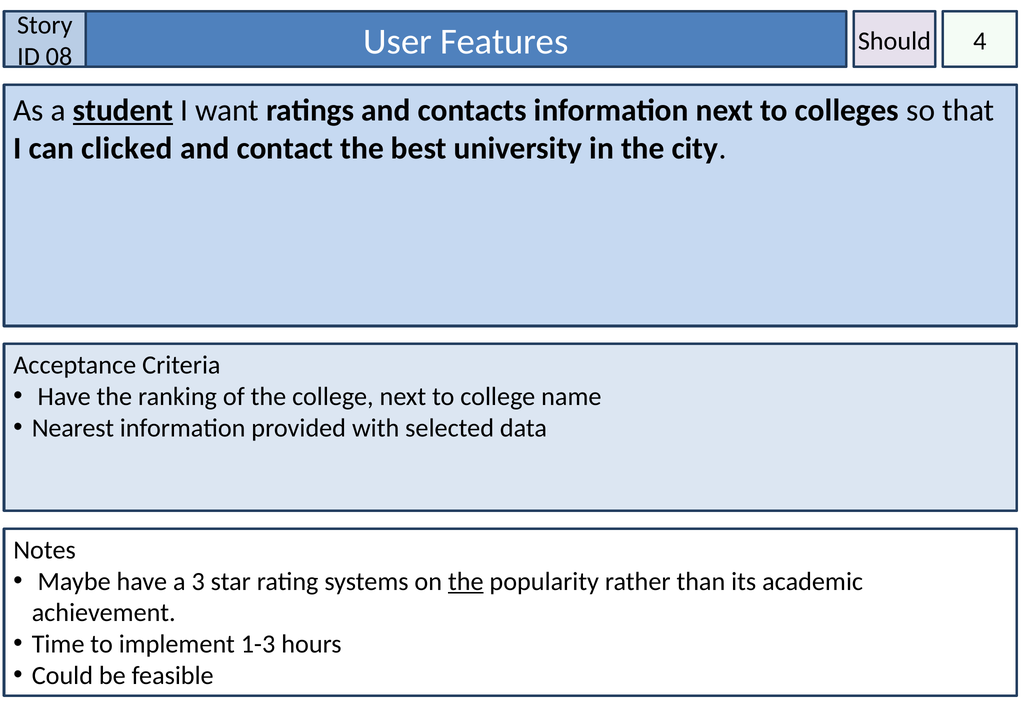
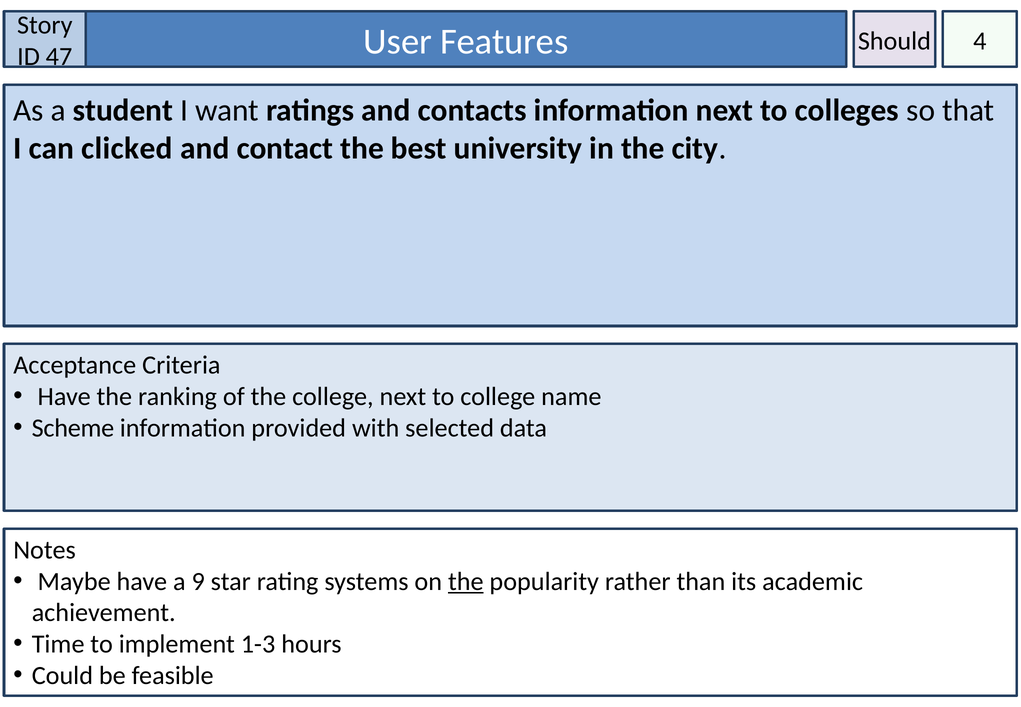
08: 08 -> 47 (59, 57)
student underline: present -> none (123, 110)
Nearest: Nearest -> Scheme (73, 428)
3: 3 -> 9 (198, 581)
